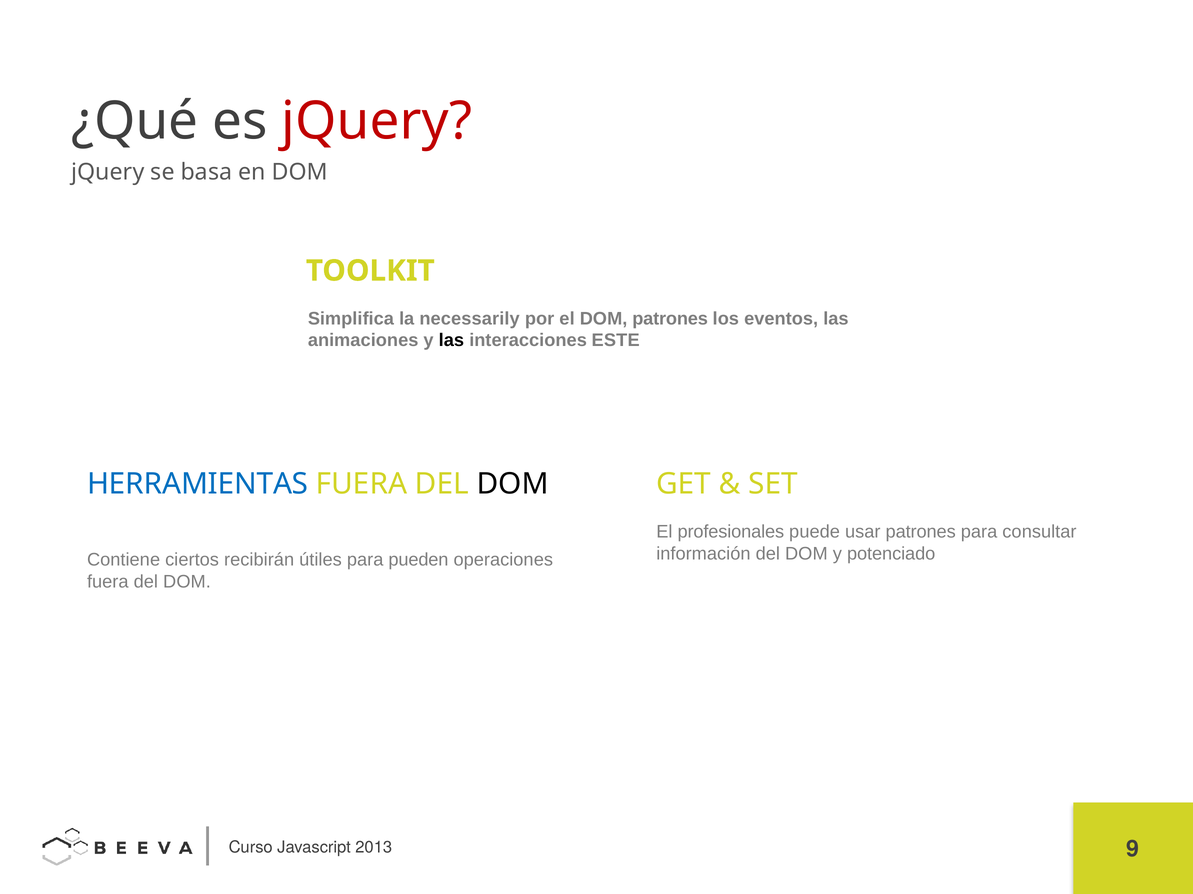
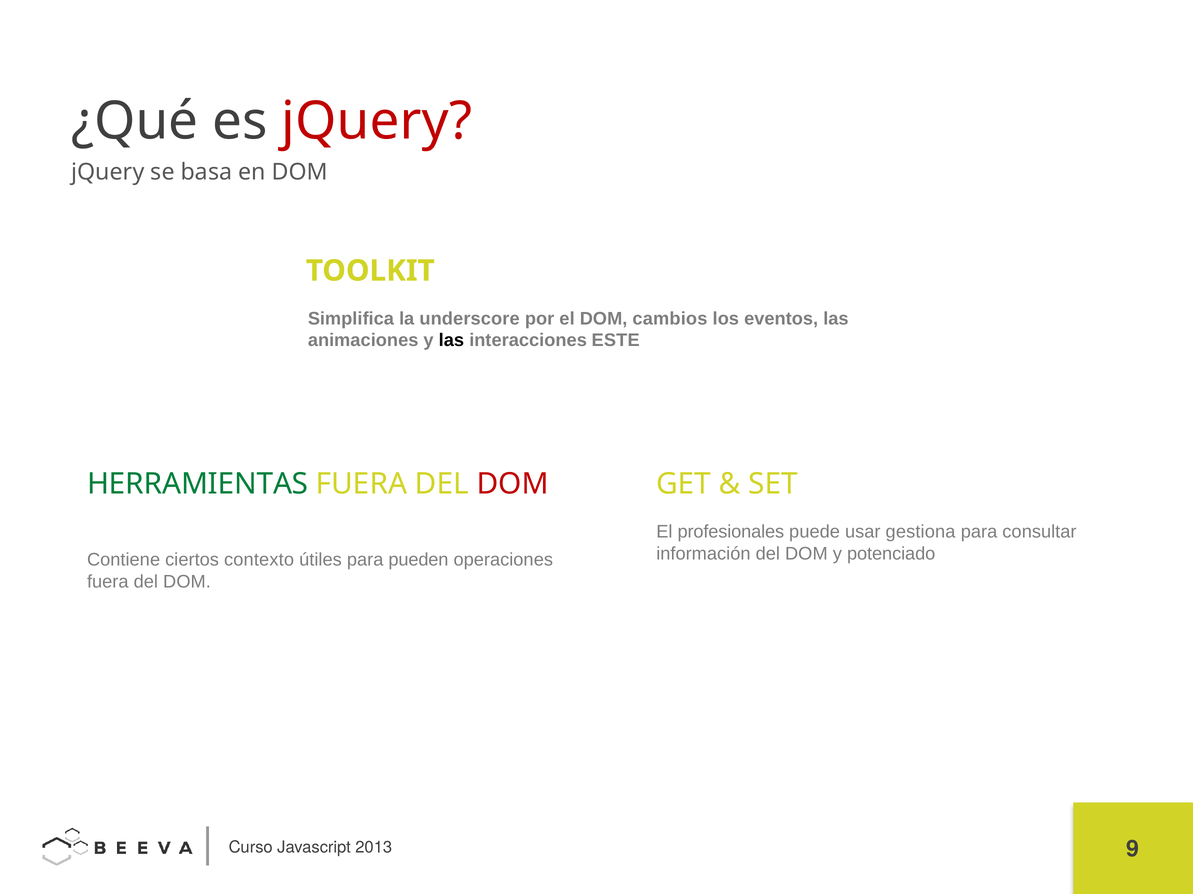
necessarily: necessarily -> underscore (470, 319)
DOM patrones: patrones -> cambios (670, 319)
HERRAMIENTAS colour: blue -> green (198, 484)
DOM colour: black -> red (513, 484)
usar patrones: patrones -> gestiona (921, 532)
recibirán: recibirán -> contexto (259, 560)
